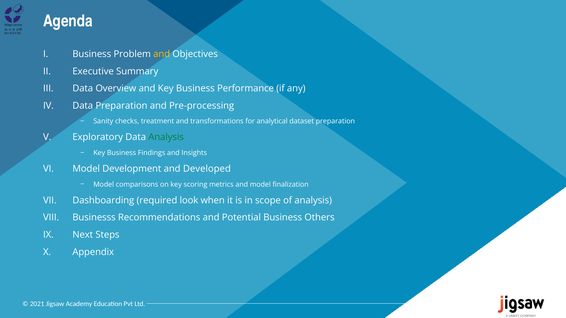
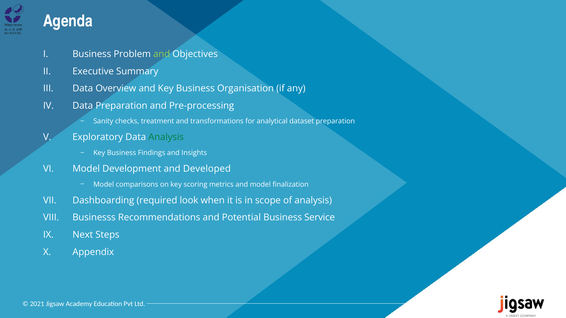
and colour: yellow -> light green (162, 54)
Performance: Performance -> Organisation (245, 89)
Others: Others -> Service (320, 218)
